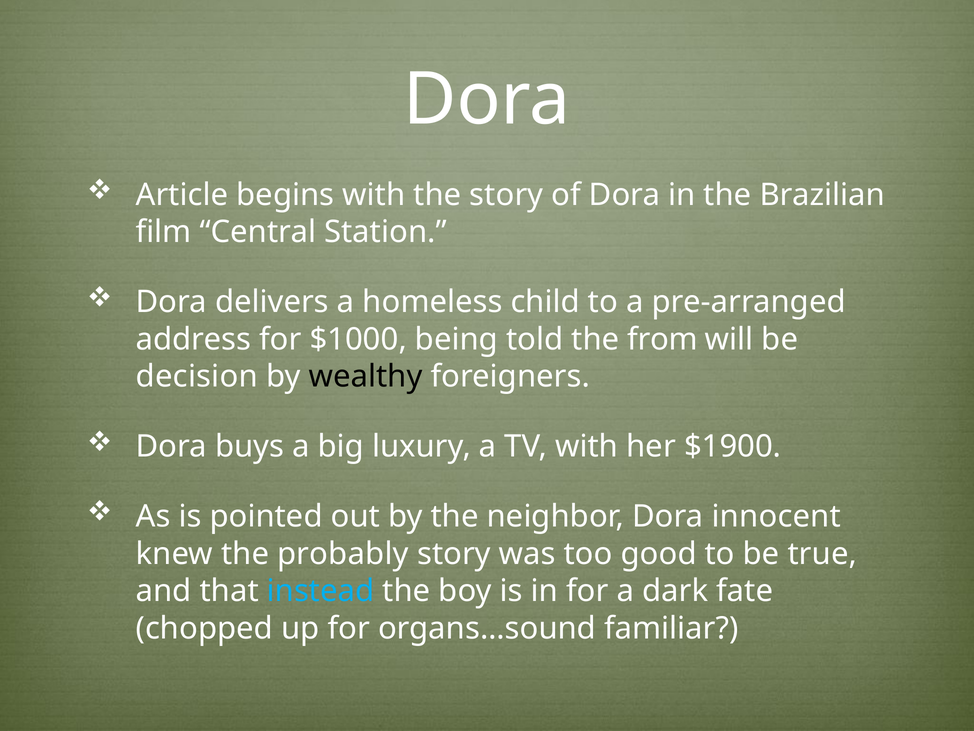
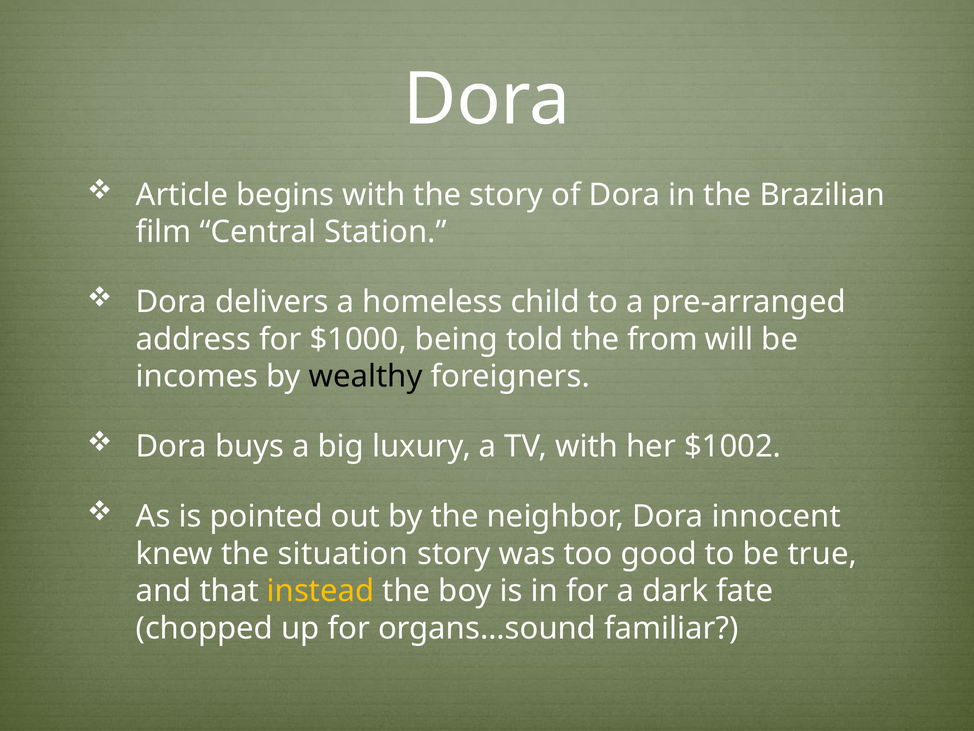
decision: decision -> incomes (197, 376)
$1900: $1900 -> $1002 (733, 446)
probably: probably -> situation (343, 553)
instead colour: light blue -> yellow (321, 591)
